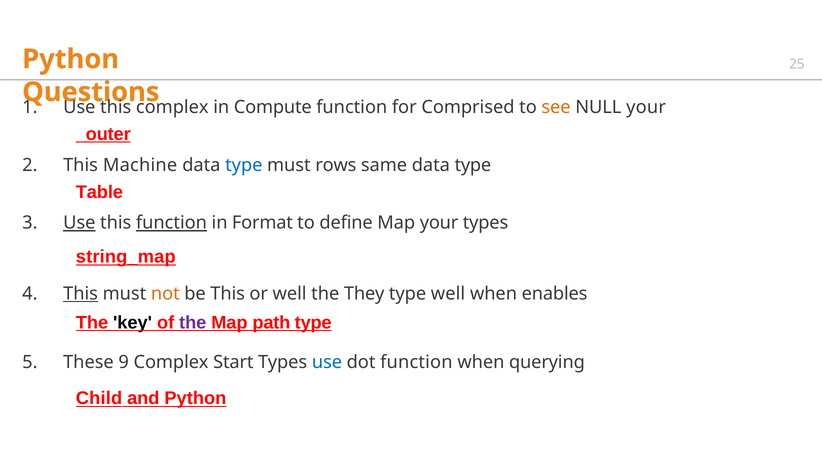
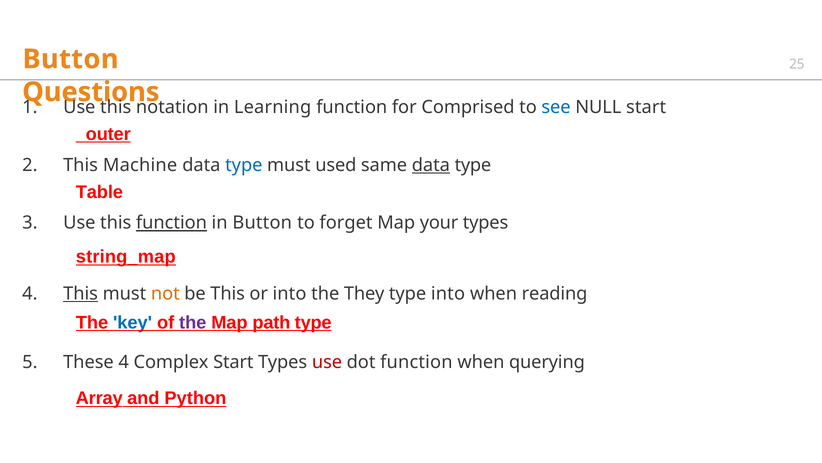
Python: Python -> Button (71, 59)
complex: complex -> notation (172, 107)
Compute: Compute -> Learning (273, 107)
see colour: orange -> blue (556, 107)
NULL your: your -> start (646, 107)
rows: rows -> used (336, 165)
data underline: none -> present (431, 165)
Use underline: present -> none (79, 223)
in Format: Format -> Button (262, 223)
define: define -> forget (346, 223)
or well: well -> into (290, 293)
type well: well -> into (448, 293)
enables: enables -> reading (555, 293)
key colour: black -> blue (133, 322)
These 9: 9 -> 4 (124, 362)
use colour: blue -> red (327, 362)
Child: Child -> Array (99, 398)
